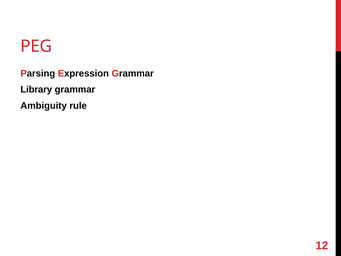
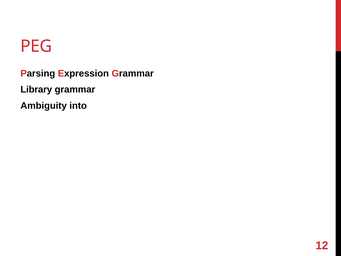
rule: rule -> into (78, 106)
